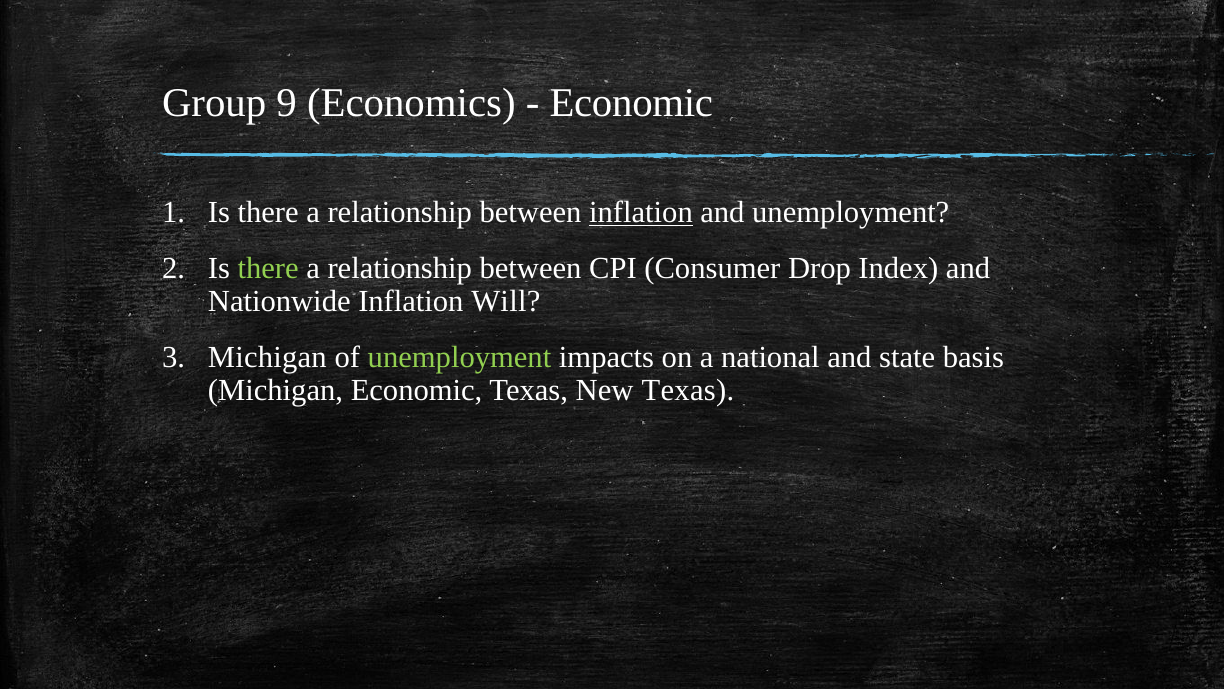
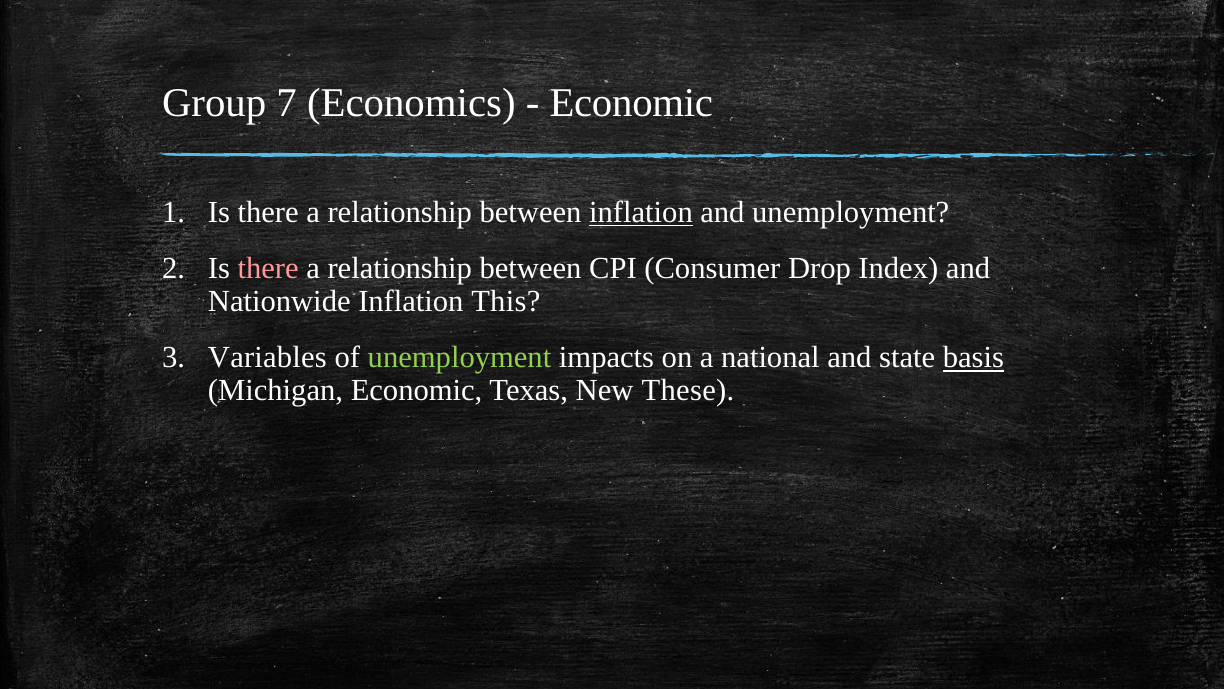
9: 9 -> 7 (287, 103)
there colour: light green -> pink (268, 268)
Will: Will -> This (506, 301)
Michigan: Michigan -> Variables (267, 357)
basis underline: none -> present (973, 357)
New Texas: Texas -> These (688, 390)
